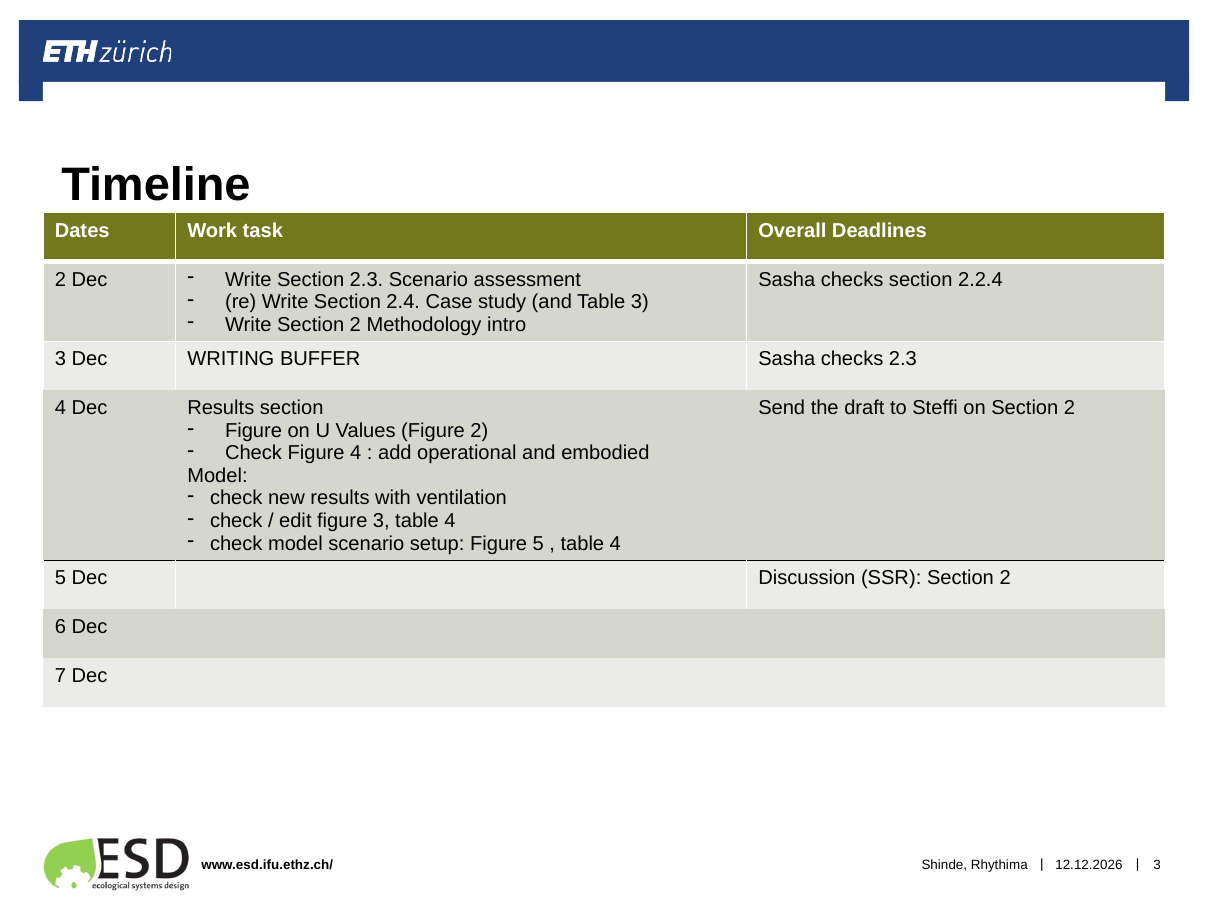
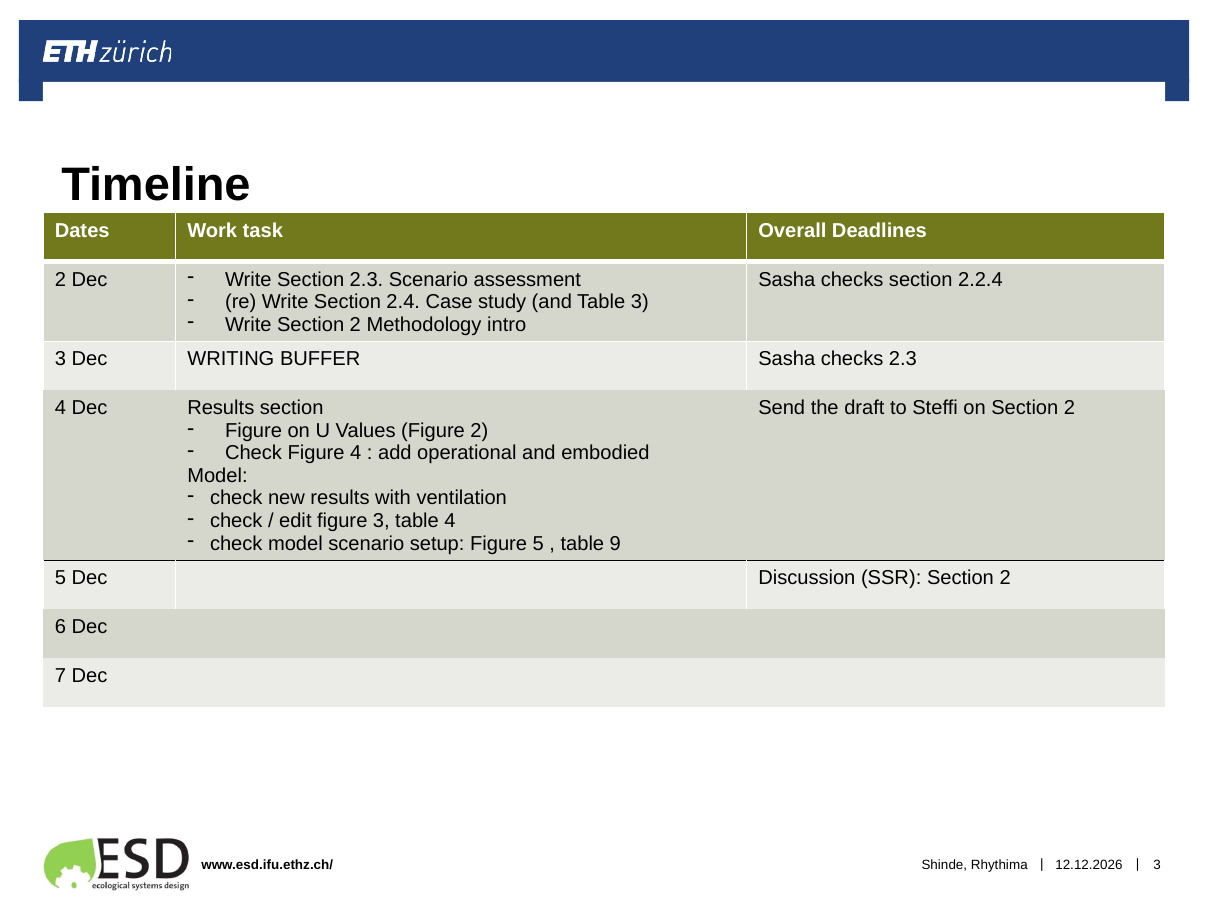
4: 4 -> 9 (615, 543)
